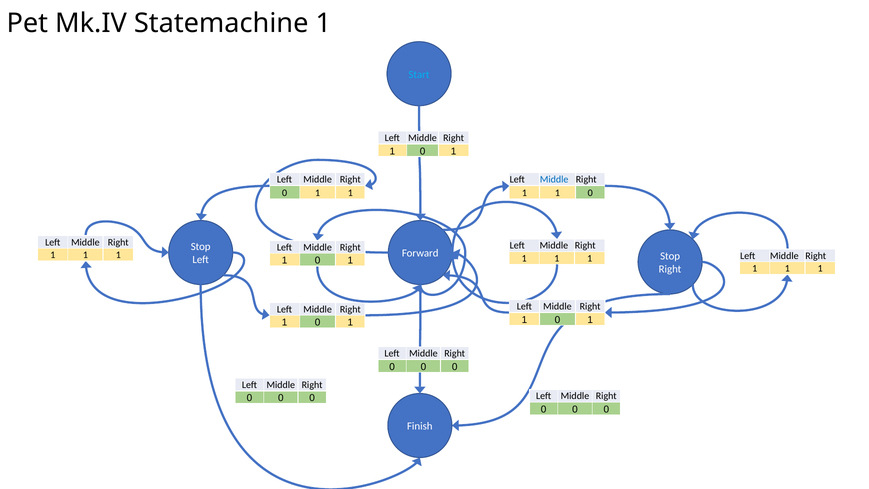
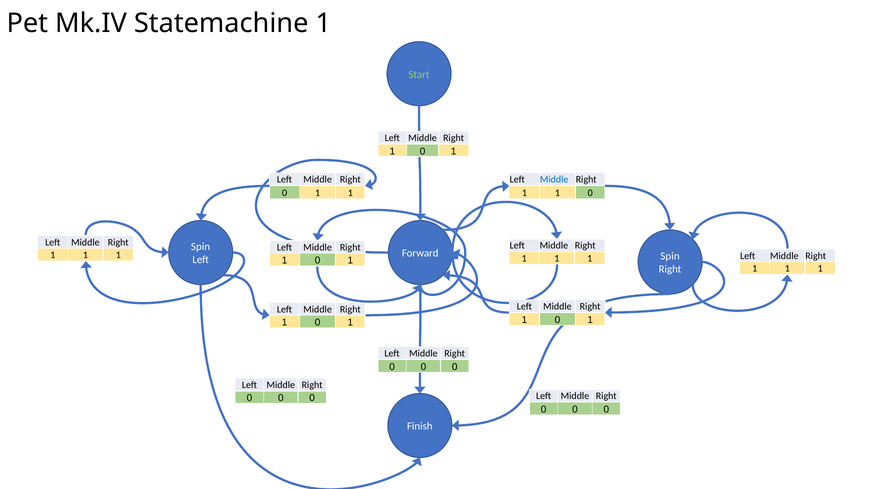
Start colour: light blue -> light green (419, 74)
Stop: Stop -> Spin (201, 247)
Stop: Stop -> Spin (670, 256)
